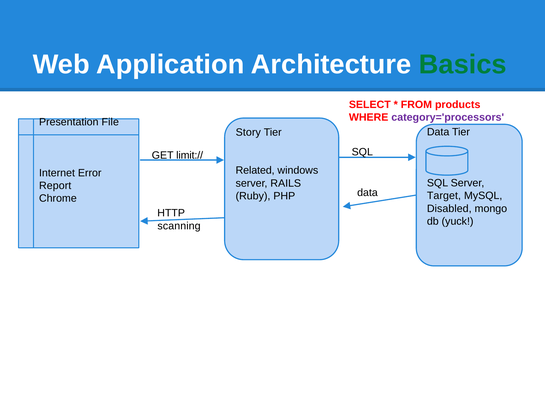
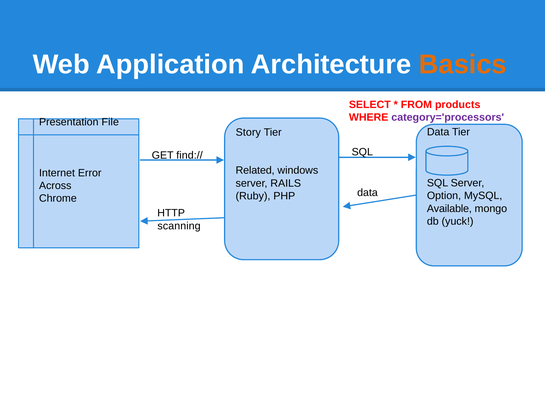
Basics colour: green -> orange (463, 65)
limit://: limit:// -> find:// (190, 155)
Report: Report -> Across (55, 186)
Target: Target -> Option (444, 196)
Disabled: Disabled -> Available (449, 208)
